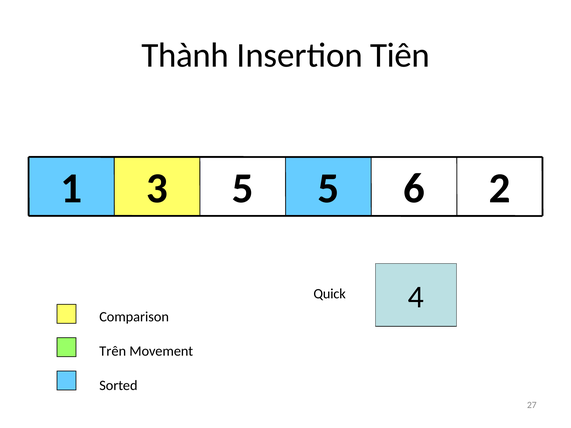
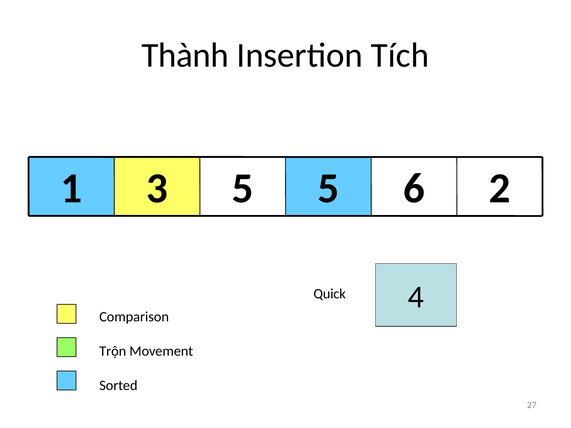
Tiên: Tiên -> Tích (400, 55)
Trên: Trên -> Trộn (113, 351)
